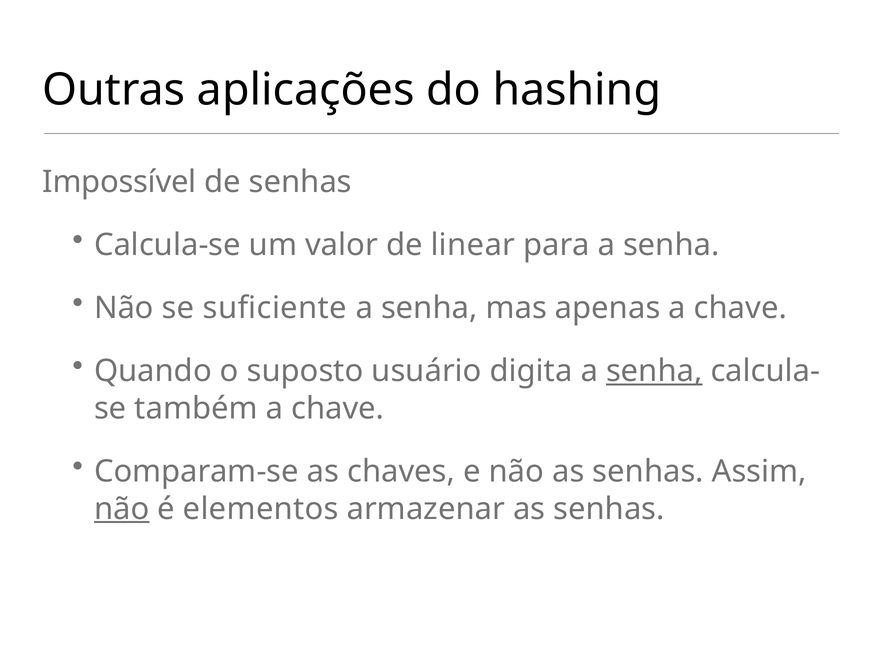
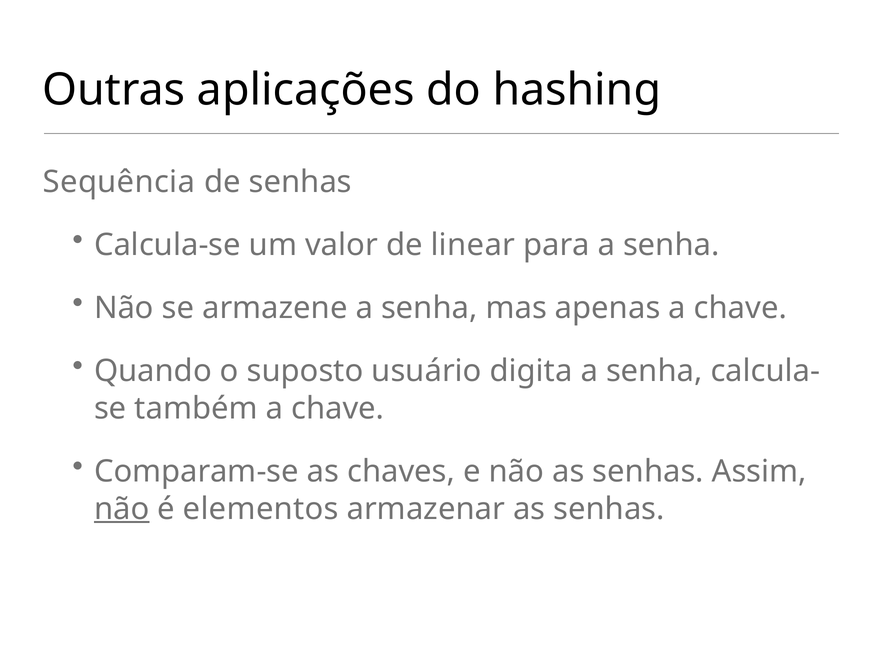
Impossível: Impossível -> Sequência (119, 182)
suficiente: suficiente -> armazene (275, 308)
senha underline: present -> none (654, 371)
